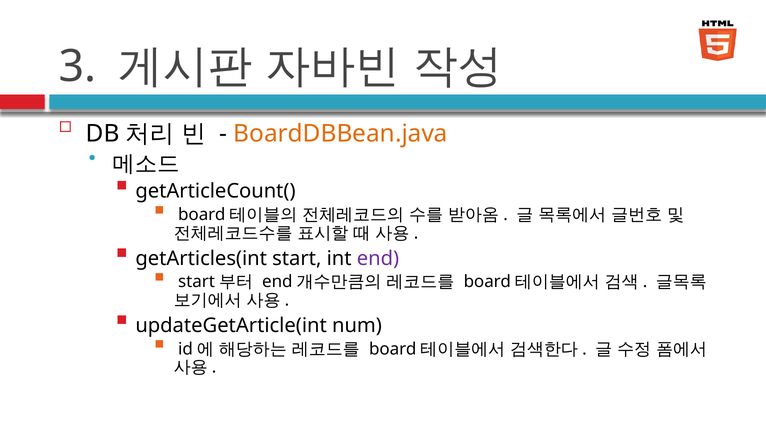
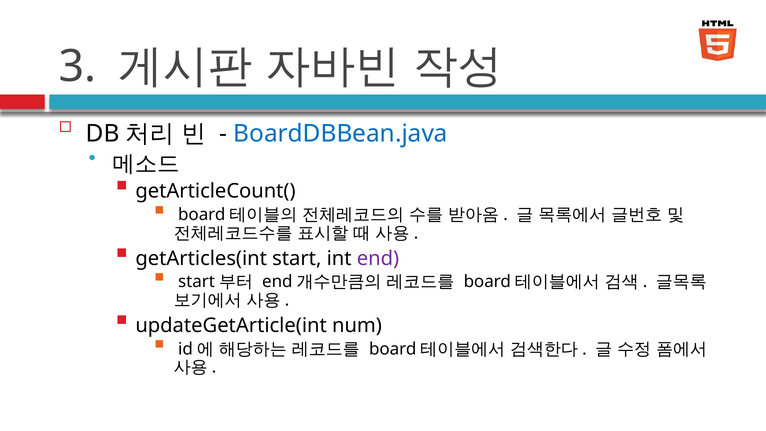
BoardDBBean.java colour: orange -> blue (341, 133)
